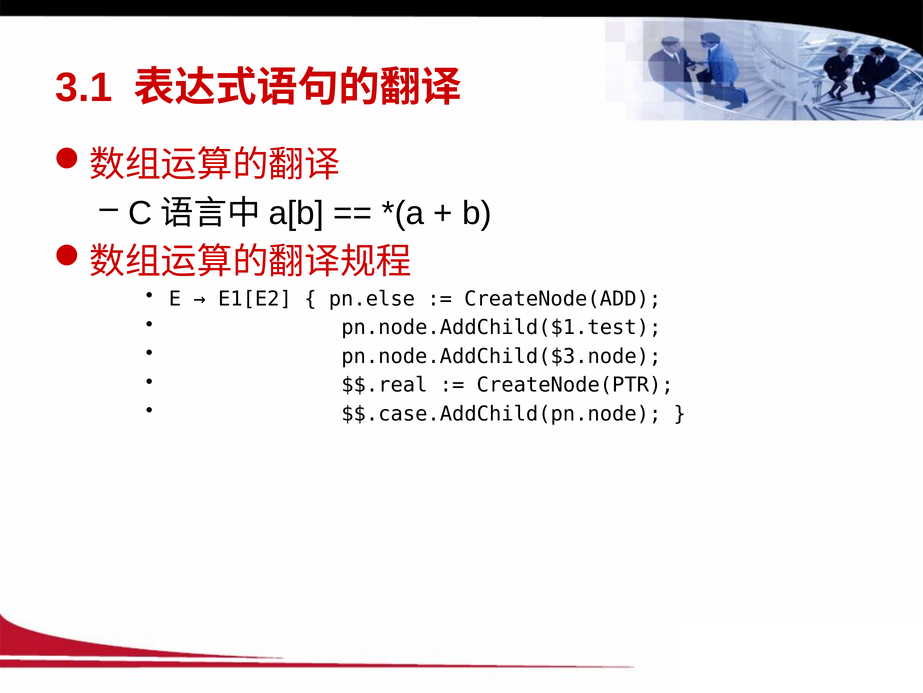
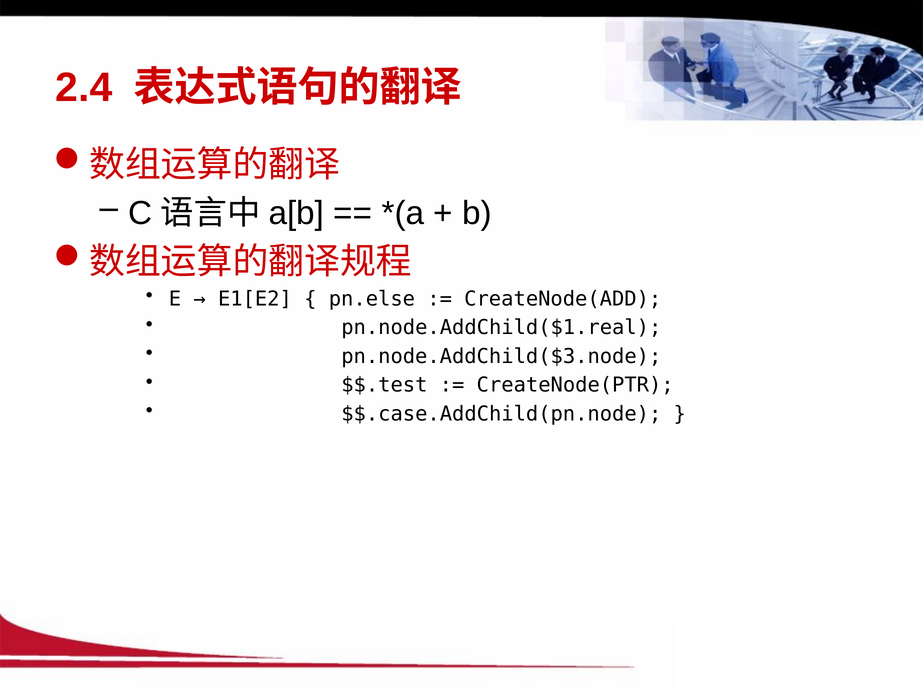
3.1: 3.1 -> 2.4 (84, 87)
pn.node.AddChild($1.test: pn.node.AddChild($1.test -> pn.node.AddChild($1.real (501, 327)
$$.real: $$.real -> $$.test (384, 385)
